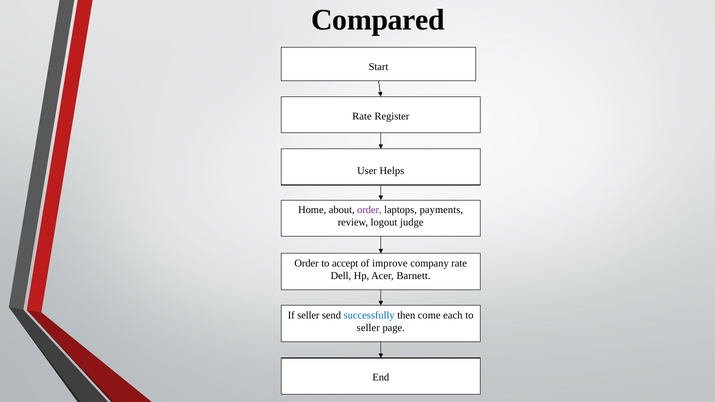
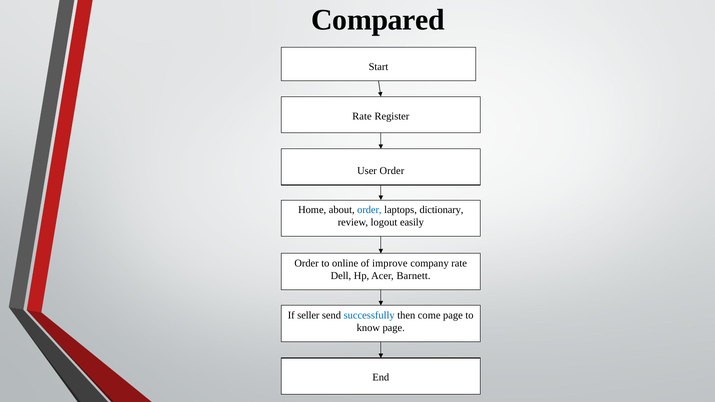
User Helps: Helps -> Order (392, 171)
order colour: purple -> blue (369, 210)
payments: payments -> dictionary (441, 210)
judge: judge -> easily (412, 222)
accept: accept -> online (345, 263)
come each: each -> page (453, 315)
seller: seller -> know (368, 328)
